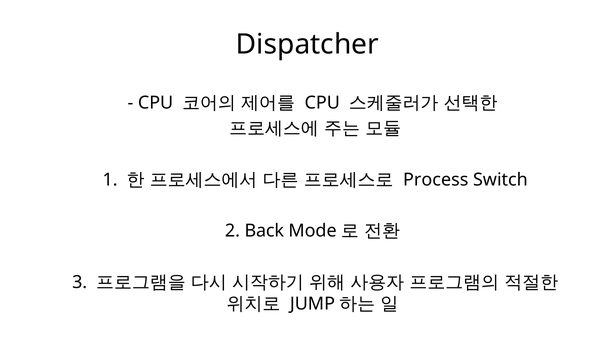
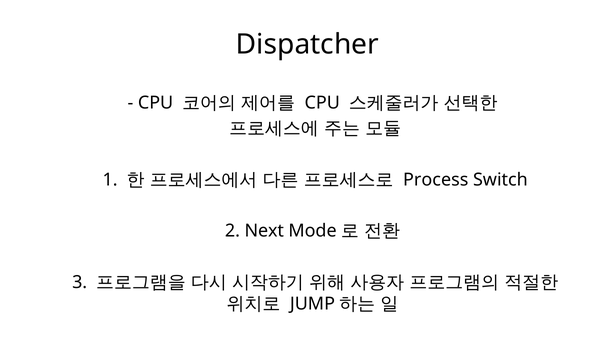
Back: Back -> Next (264, 231)
